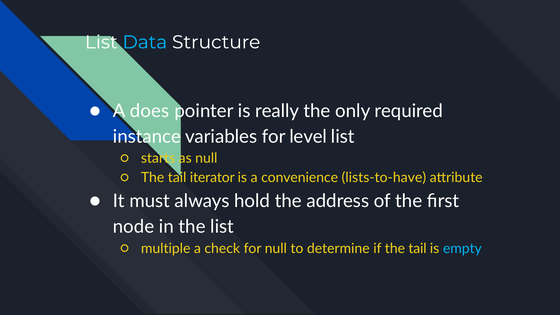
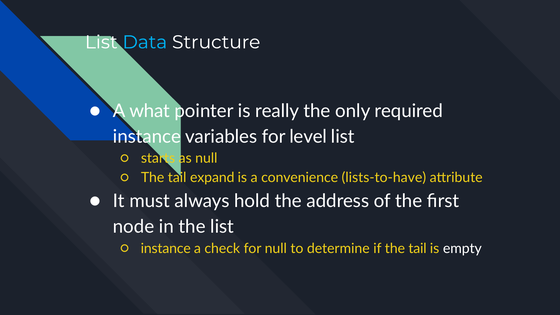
does: does -> what (150, 111)
iterator: iterator -> expand (212, 178)
multiple: multiple -> instance (166, 249)
empty colour: light blue -> white (462, 249)
